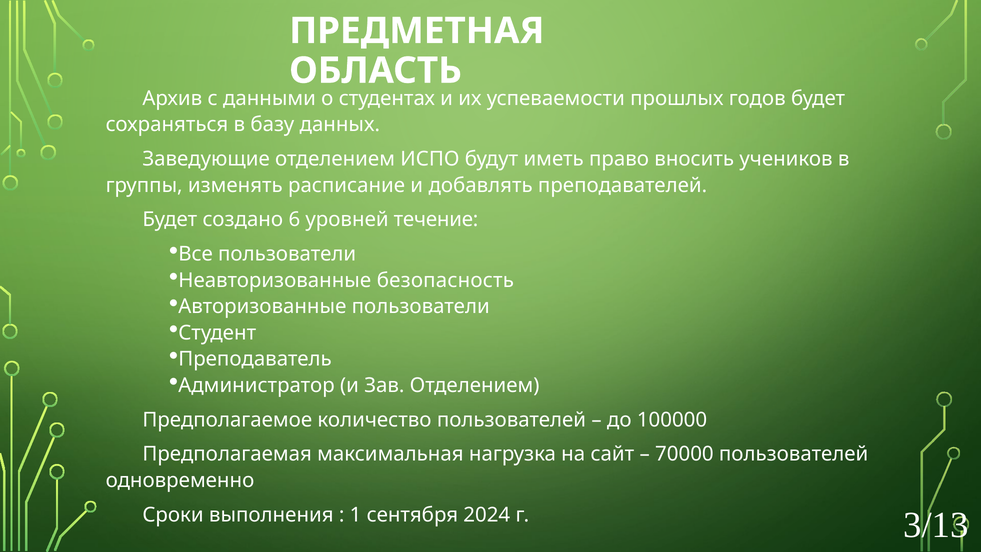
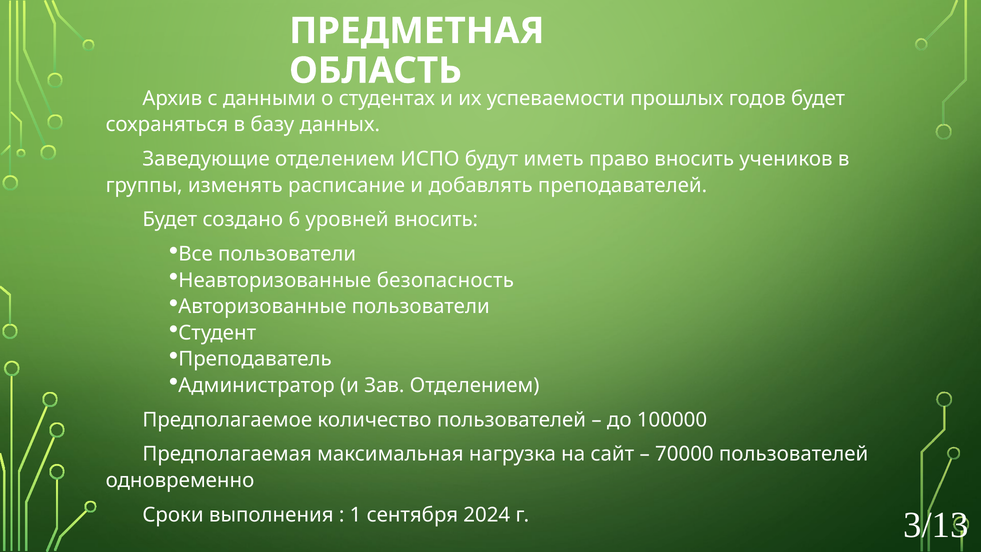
уровней течение: течение -> вносить (436, 220)
